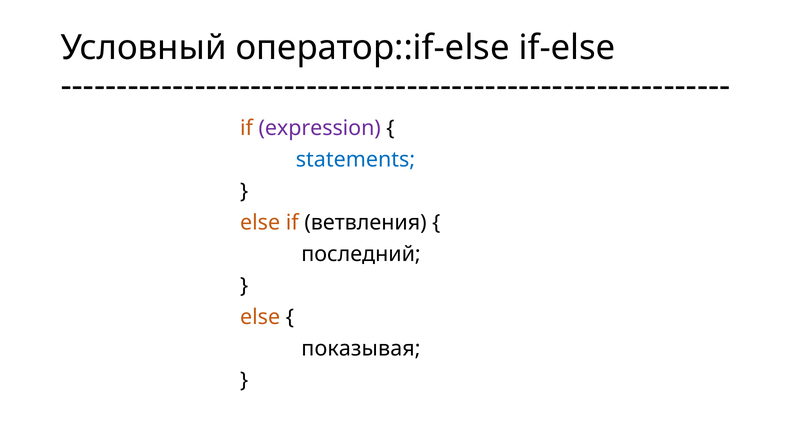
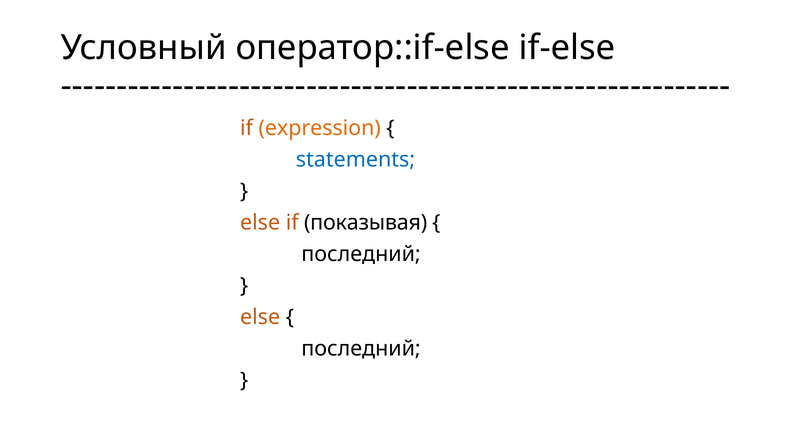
expression colour: purple -> orange (320, 128)
ветвления: ветвления -> показывая (366, 222)
показывая: показывая -> последний (361, 348)
